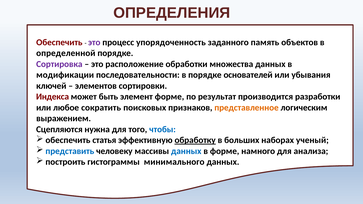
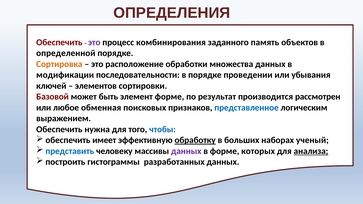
упорядоченность: упорядоченность -> комбинирования (171, 42)
Сортировка colour: purple -> orange (59, 64)
основателей: основателей -> проведении (248, 75)
Индекса: Индекса -> Базовой (52, 97)
разработки: разработки -> рассмотрен (318, 97)
сократить: сократить -> обменная (101, 108)
представленное colour: orange -> blue (247, 108)
Сцепляются: Сцепляются -> Обеспечить (59, 129)
статья: статья -> имеет (104, 140)
данных colour: blue -> purple (186, 151)
намного: намного -> которых (258, 151)
анализа underline: none -> present (311, 151)
минимального: минимального -> разработанных (174, 162)
